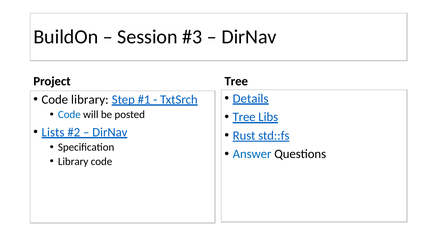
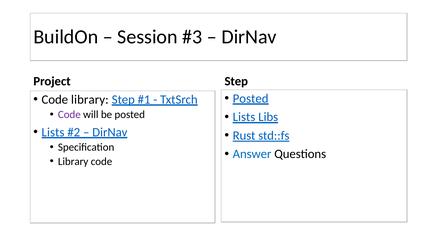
Tree: Tree -> Step (236, 81)
Details: Details -> Posted (251, 98)
Code colour: blue -> purple (69, 115)
Tree: Tree -> Lists (244, 117)
